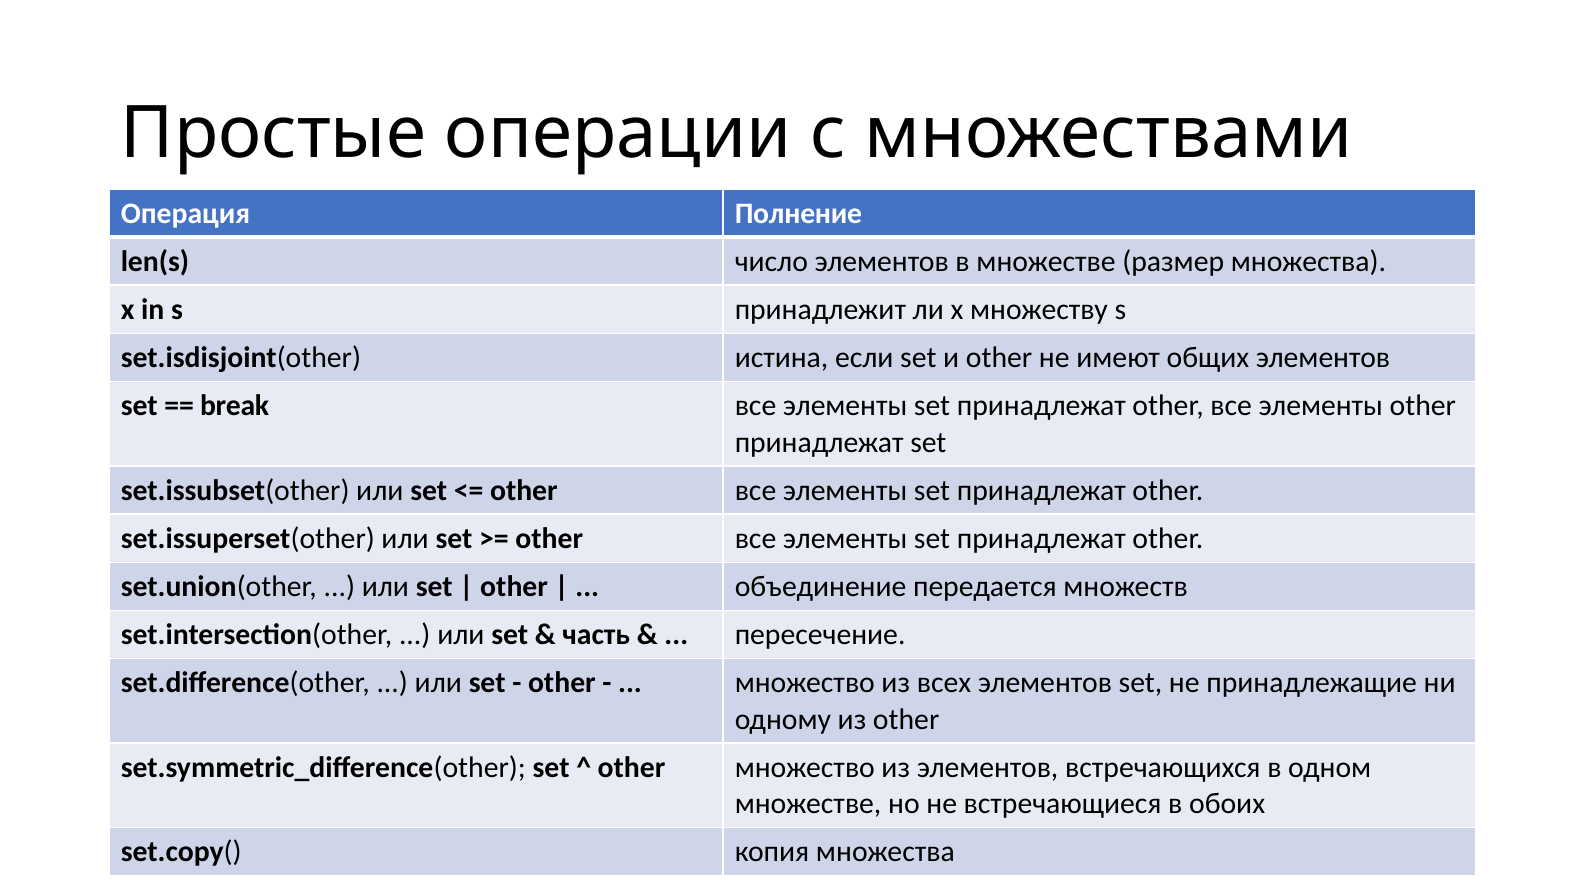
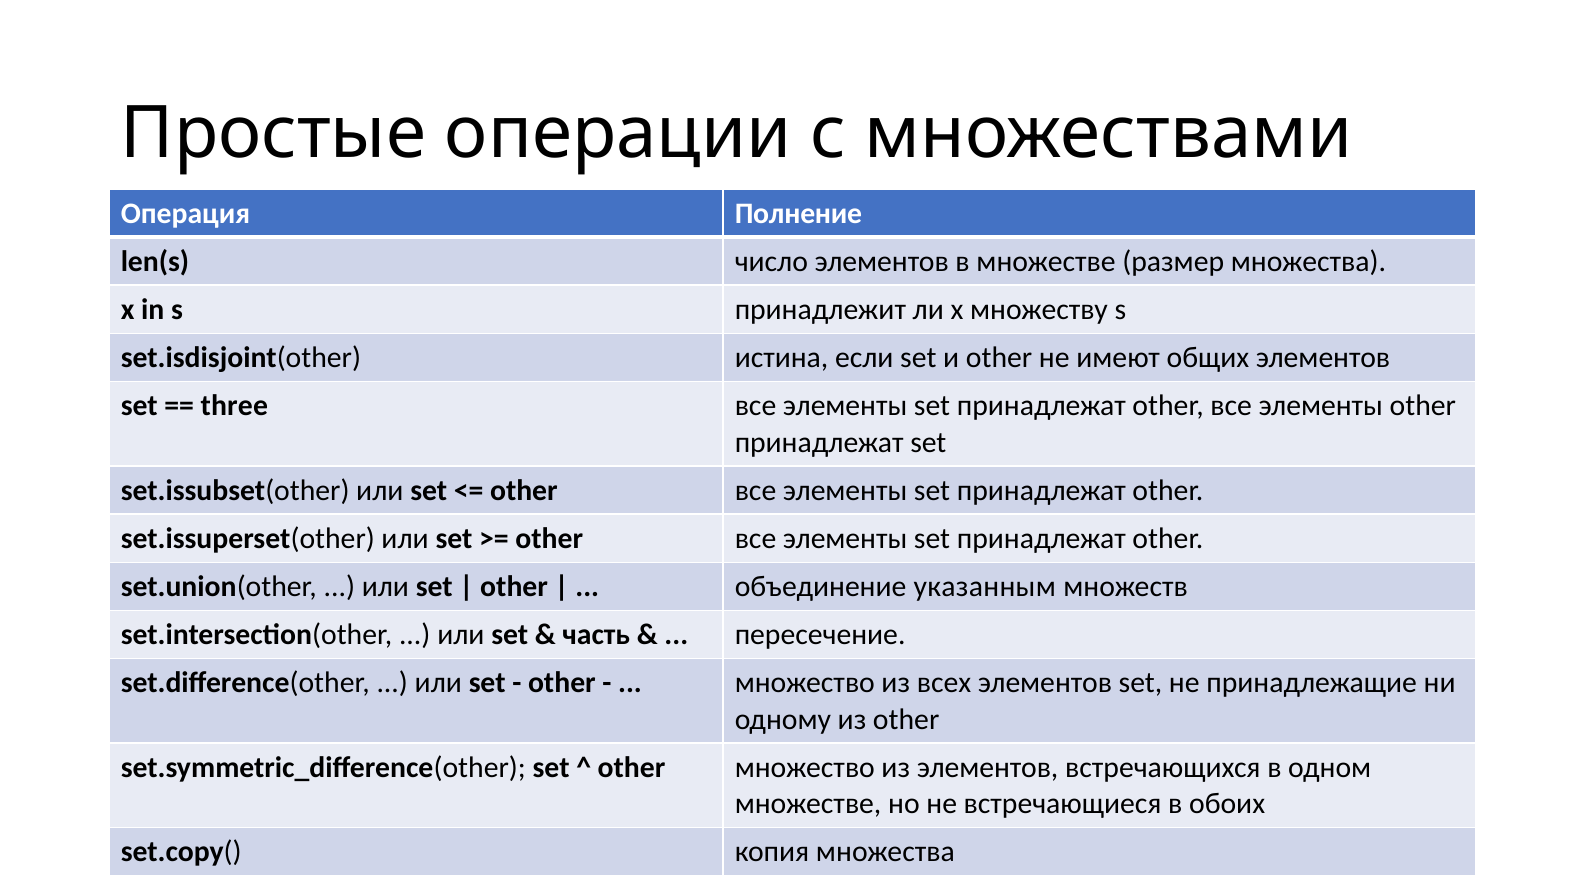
break: break -> three (234, 406)
передается: передается -> указанным (985, 587)
